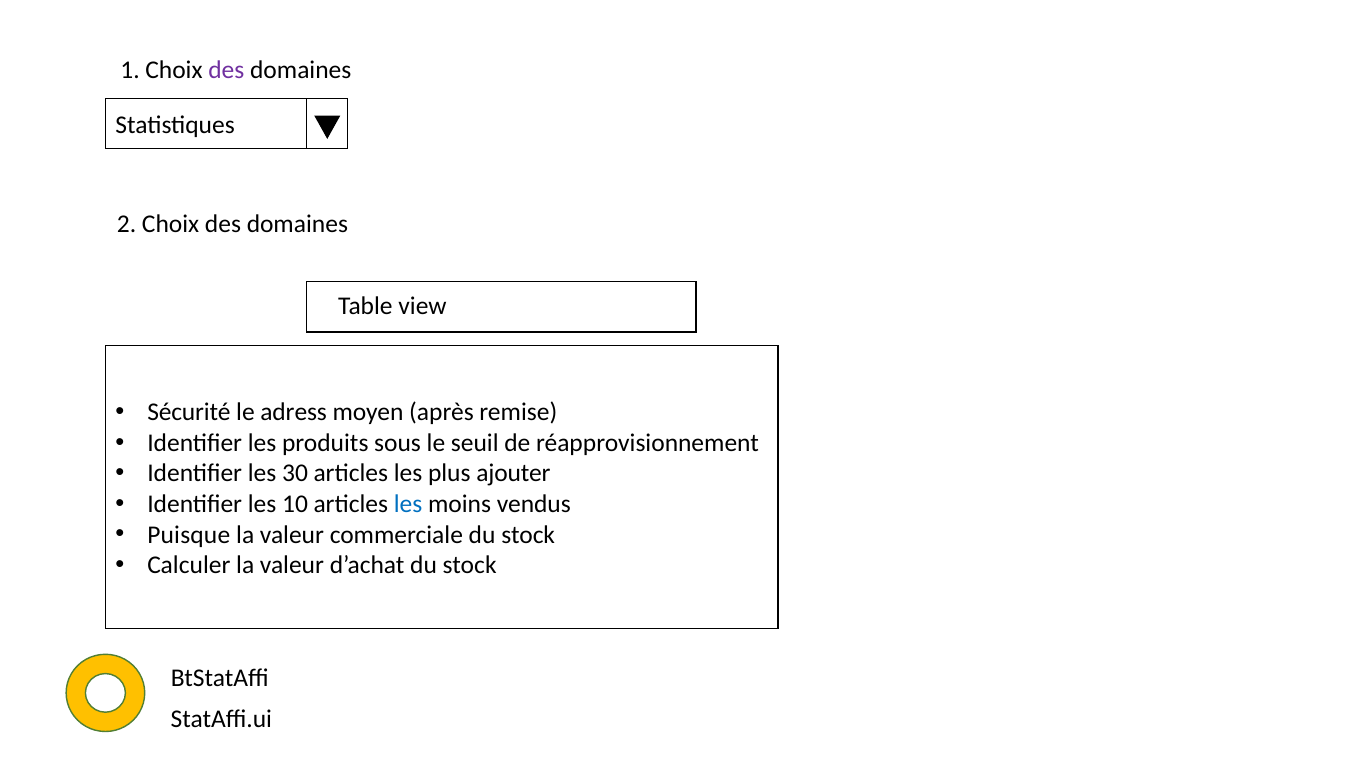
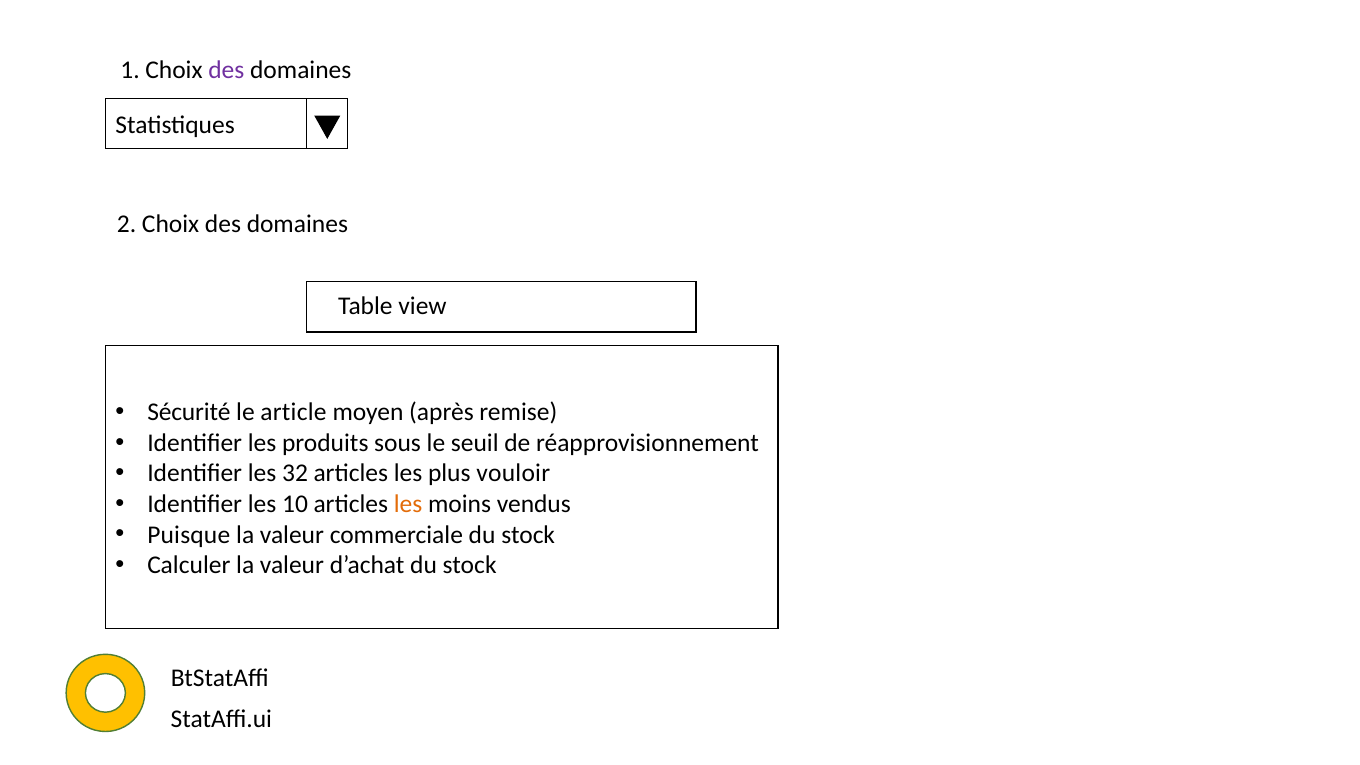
adress: adress -> article (293, 412)
30: 30 -> 32 (295, 474)
ajouter: ajouter -> vouloir (513, 474)
les colour: blue -> orange (408, 504)
